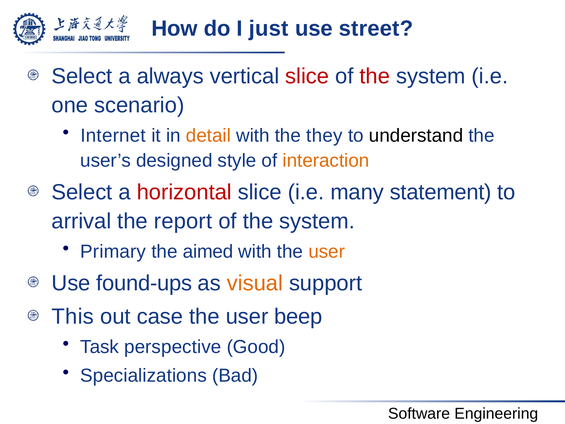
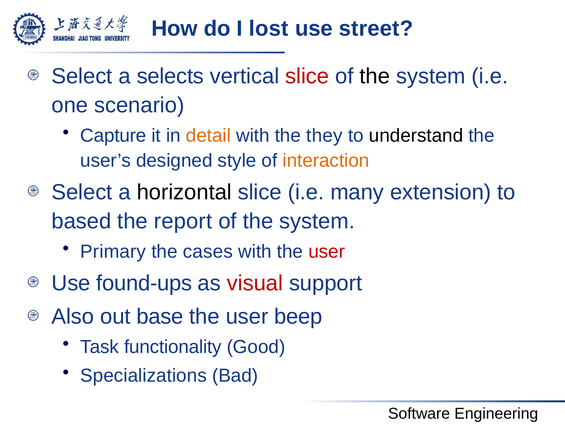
just: just -> lost (269, 29)
always: always -> selects (170, 76)
the colour: red -> black (375, 76)
Internet: Internet -> Capture (113, 136)
horizontal colour: red -> black (184, 192)
statement: statement -> extension (441, 192)
arrival: arrival -> based (81, 221)
aimed: aimed -> cases (208, 251)
user colour: orange -> red (327, 251)
visual colour: orange -> red (255, 283)
This: This -> Also (73, 317)
case: case -> base (160, 317)
perspective: perspective -> functionality (173, 347)
